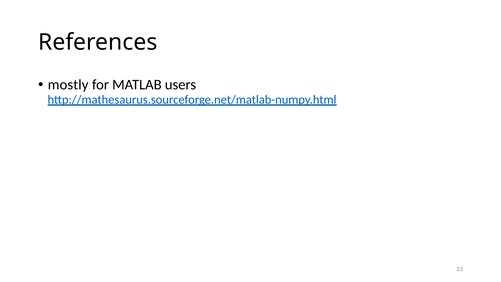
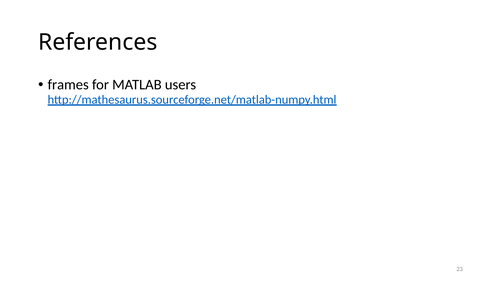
mostly: mostly -> frames (68, 85)
